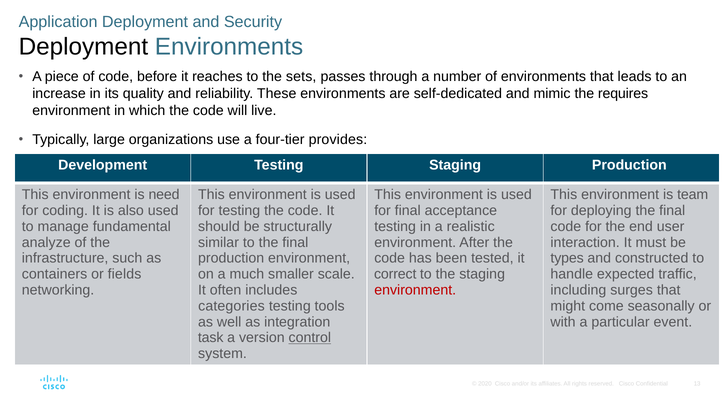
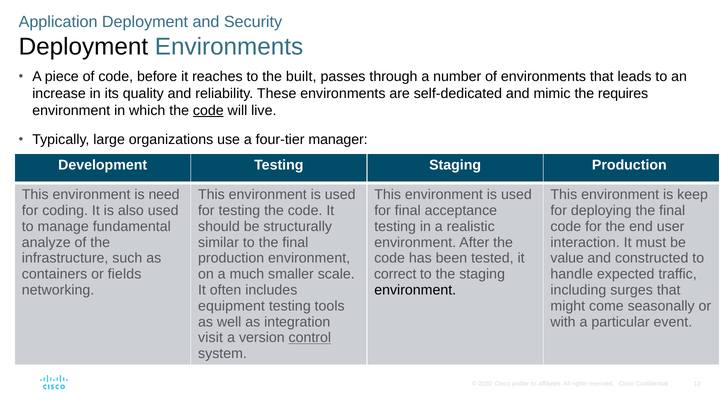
sets: sets -> built (301, 77)
code underline: none -> present (208, 111)
provides: provides -> manager (338, 140)
team: team -> keep (693, 195)
types: types -> value (567, 259)
environment colour: red -> black (415, 290)
categories: categories -> equipment (231, 306)
task: task -> visit (211, 338)
